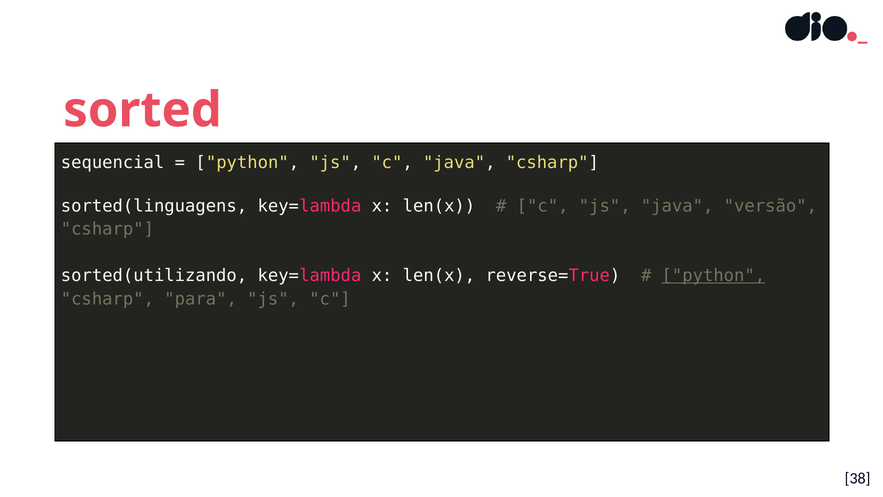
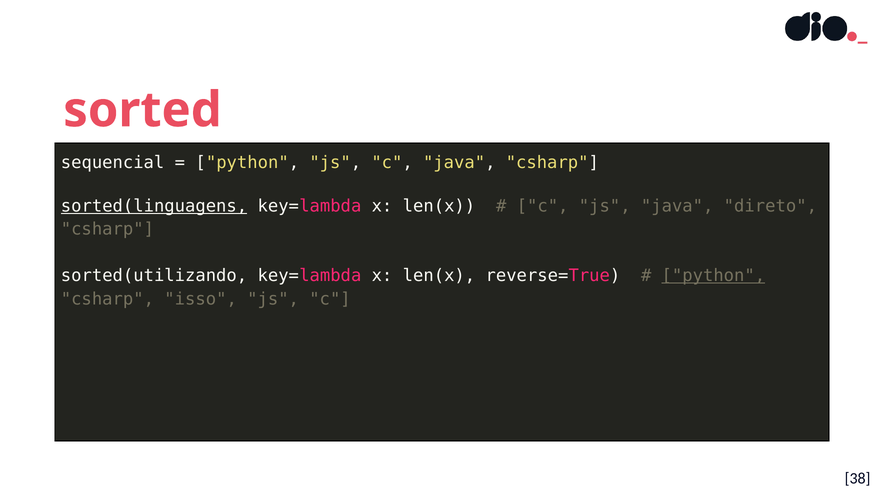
sorted(linguagens underline: none -> present (154, 206)
versão: versão -> direto (770, 206)
para: para -> isso (201, 299)
